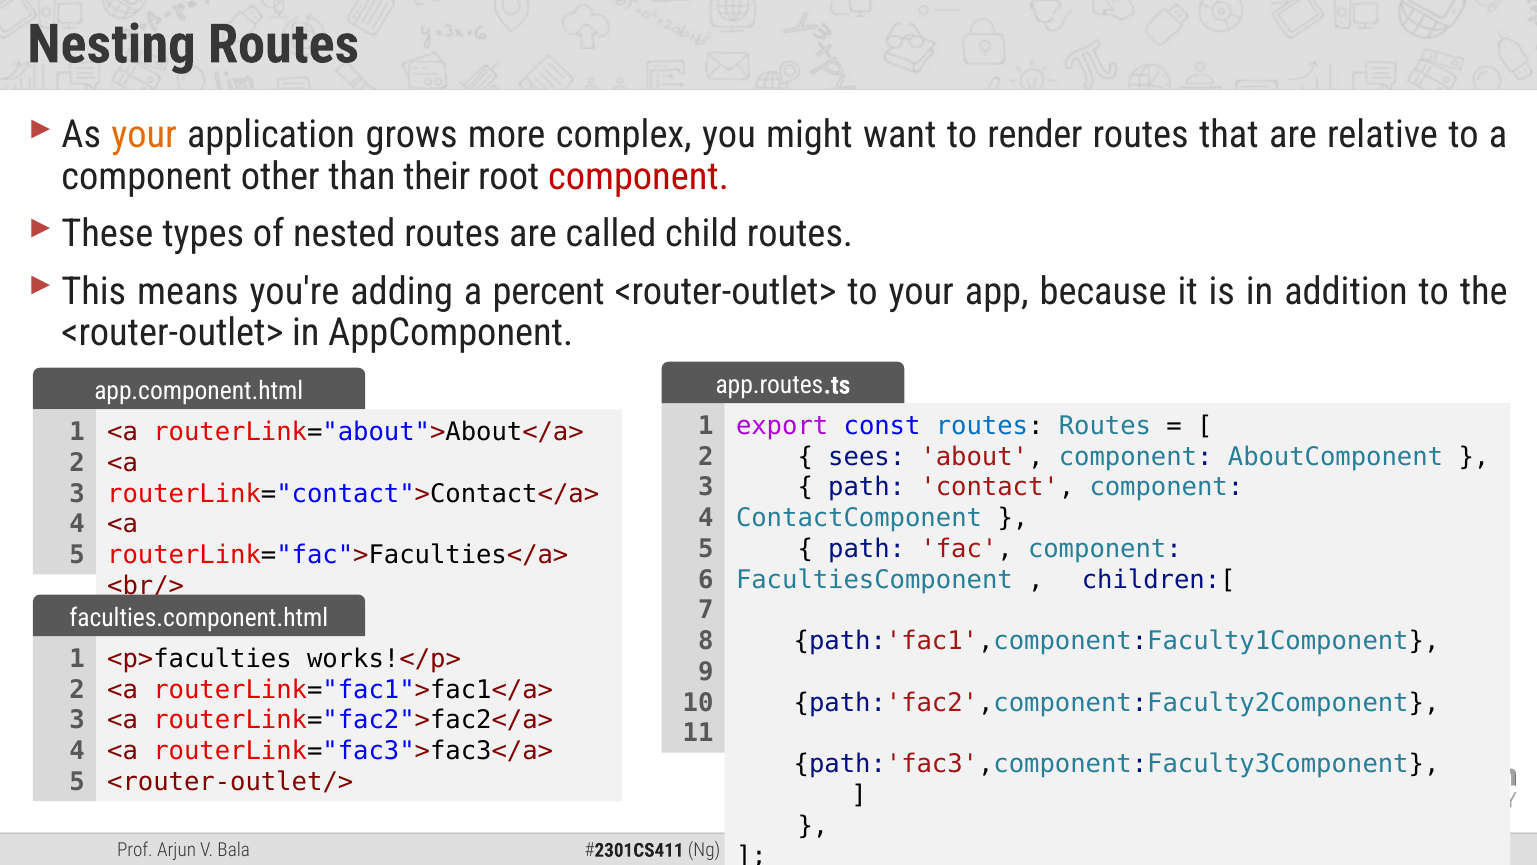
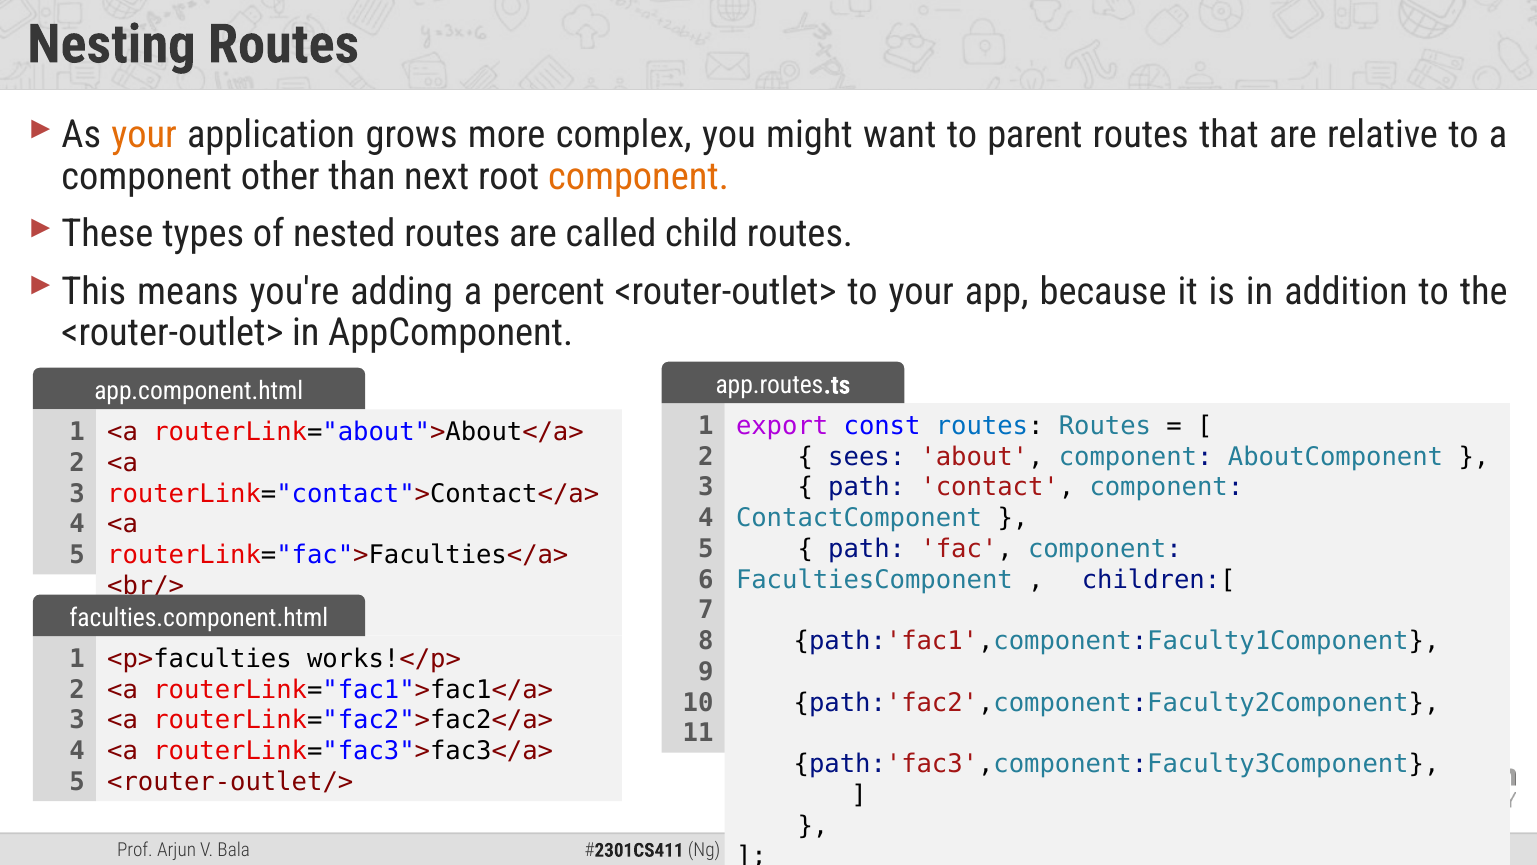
render: render -> parent (1035, 135)
their: their -> next (437, 177)
component colour: red -> orange (639, 177)
